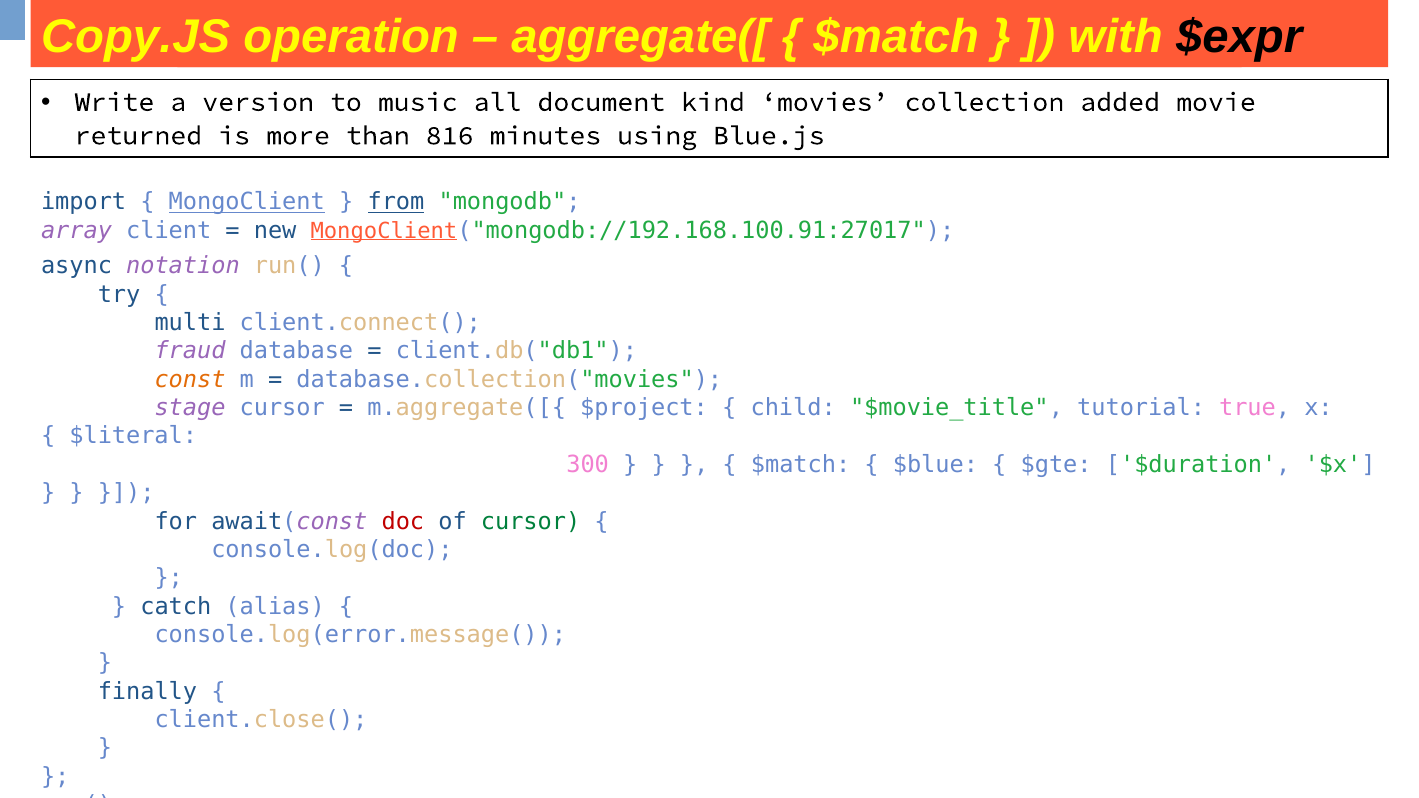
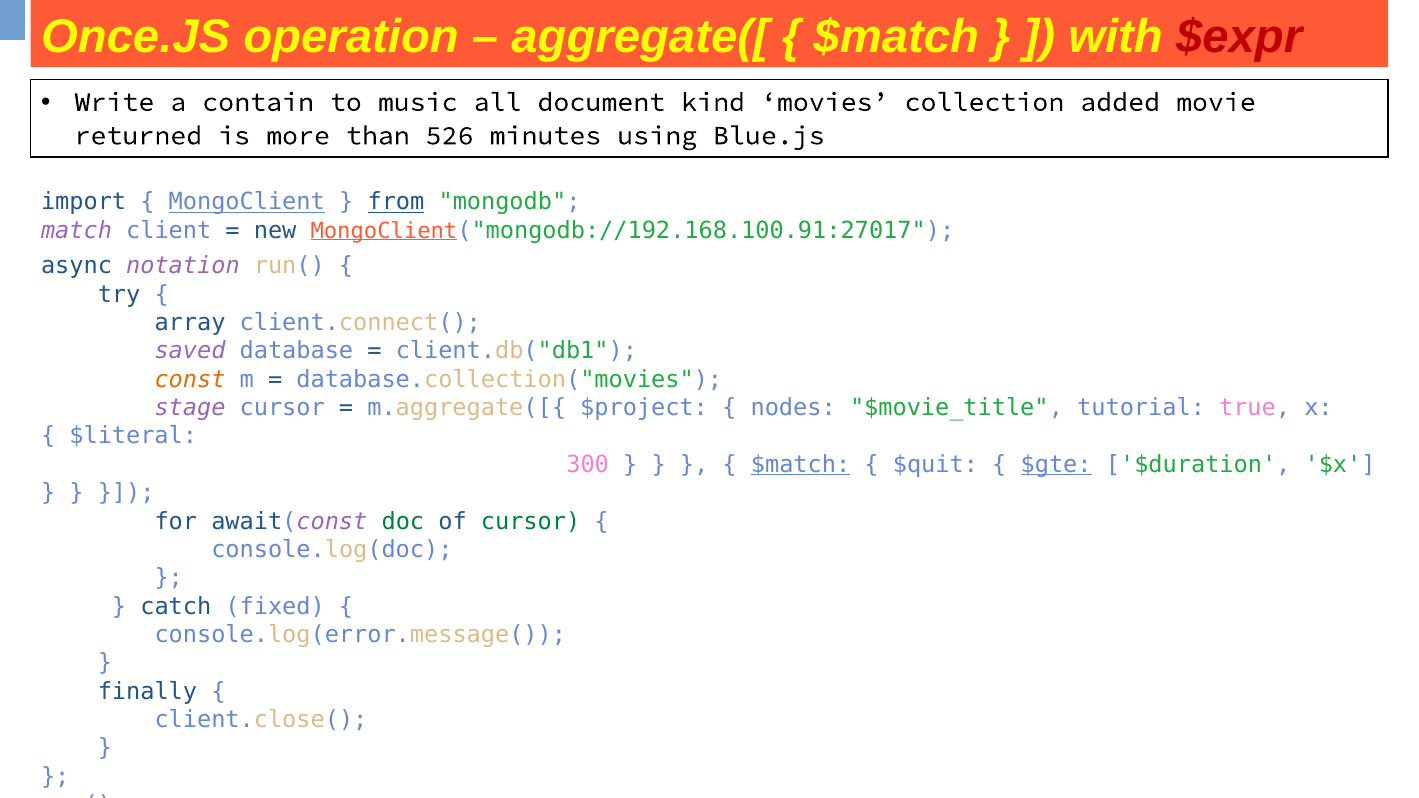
Copy.JS: Copy.JS -> Once.JS (136, 37)
$expr colour: black -> red (1239, 37)
version: version -> contain (258, 102)
816: 816 -> 526 (450, 136)
array: array -> match (77, 231)
multi: multi -> array (190, 323)
fraud: fraud -> saved (190, 351)
child: child -> nodes (793, 408)
$match underline: none -> present (801, 465)
$blue: $blue -> $quit (935, 465)
$gte underline: none -> present (1056, 465)
doc colour: red -> green (403, 521)
alias: alias -> fixed (275, 606)
